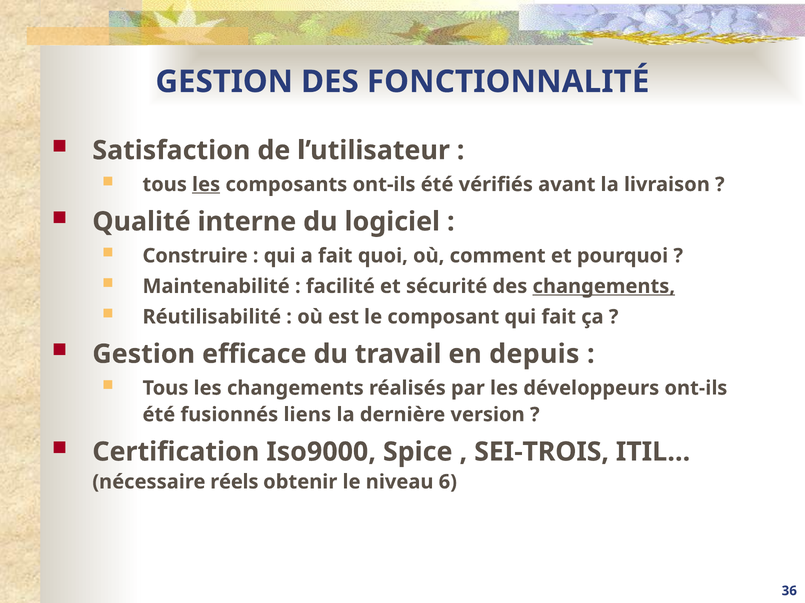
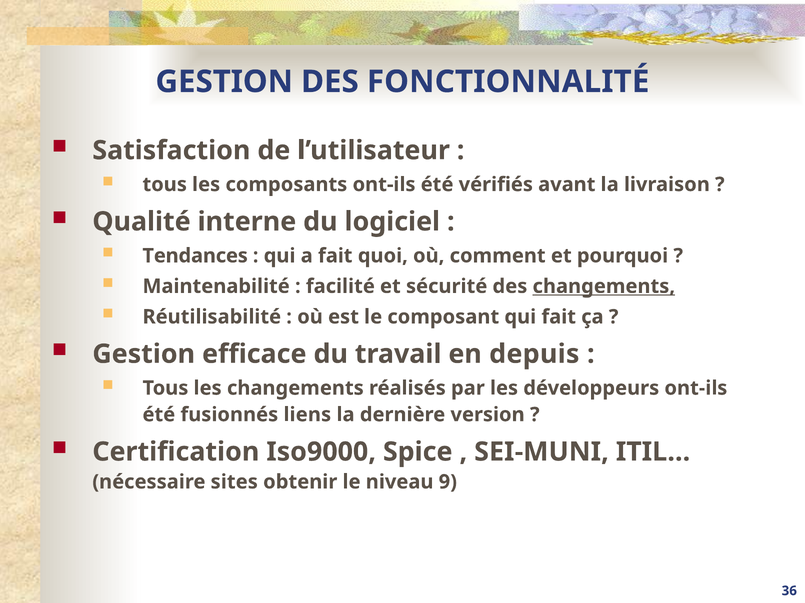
les underline: present -> none (206, 185)
Construire: Construire -> Tendances (195, 256)
SEI-TROIS: SEI-TROIS -> SEI-MUNI (541, 452)
réels: réels -> sites (234, 482)
6: 6 -> 9 (448, 482)
